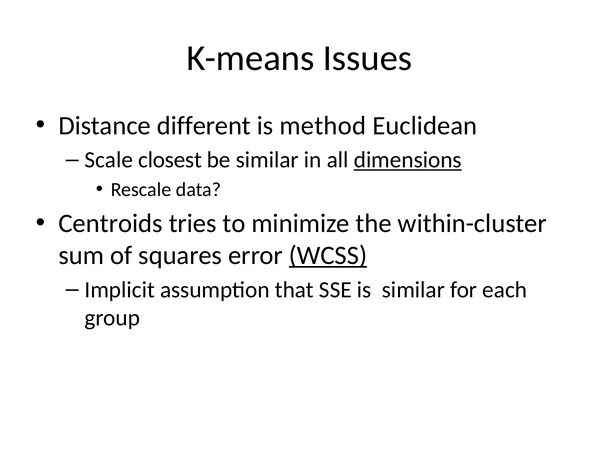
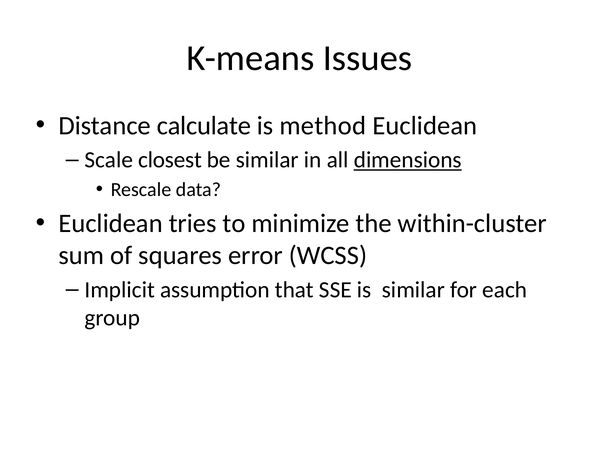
different: different -> calculate (204, 126)
Centroids: Centroids -> Euclidean (111, 224)
WCSS underline: present -> none (328, 255)
